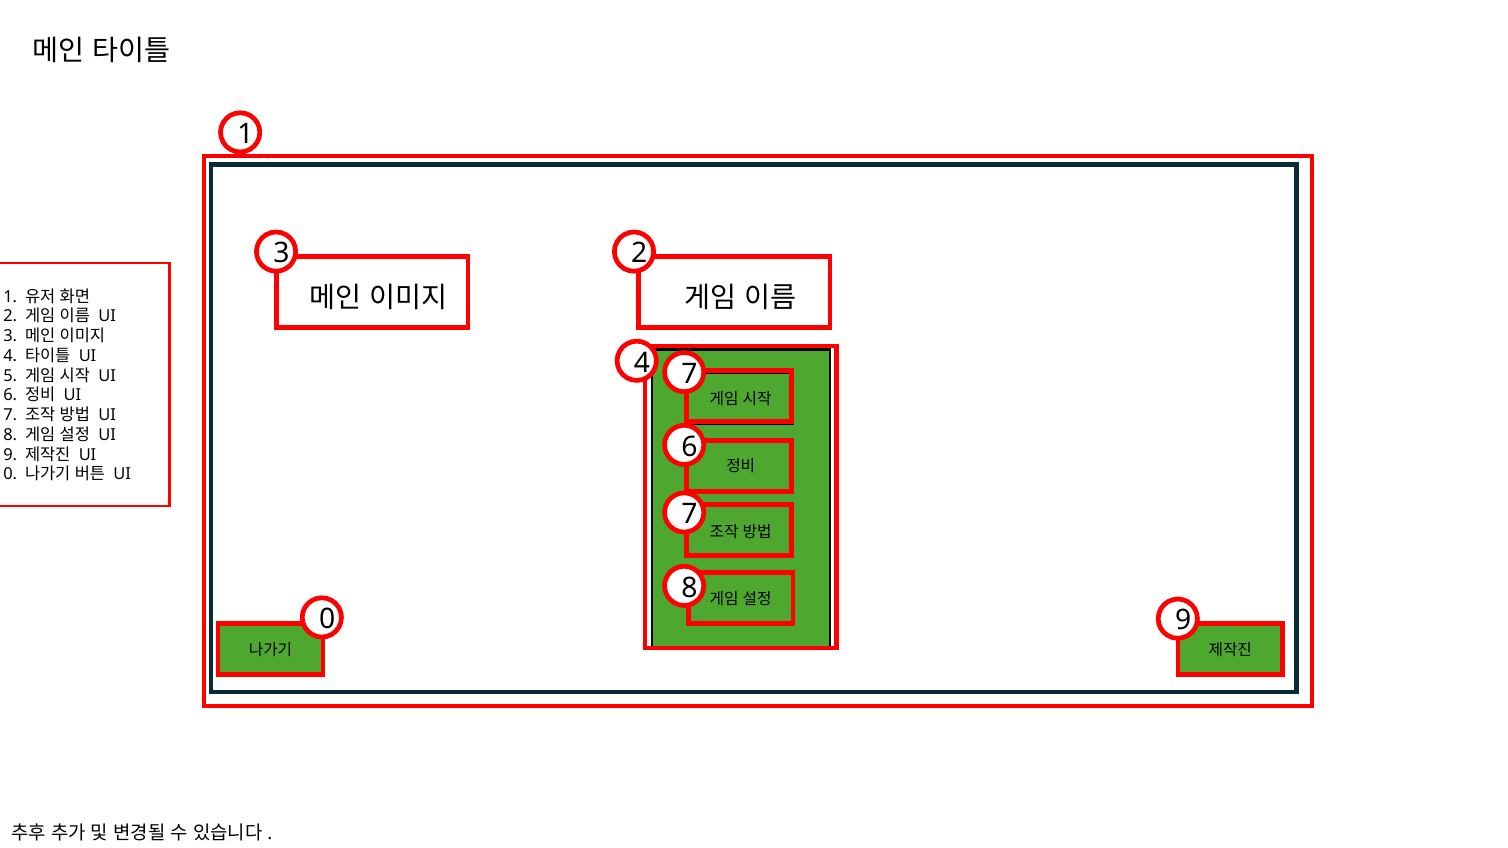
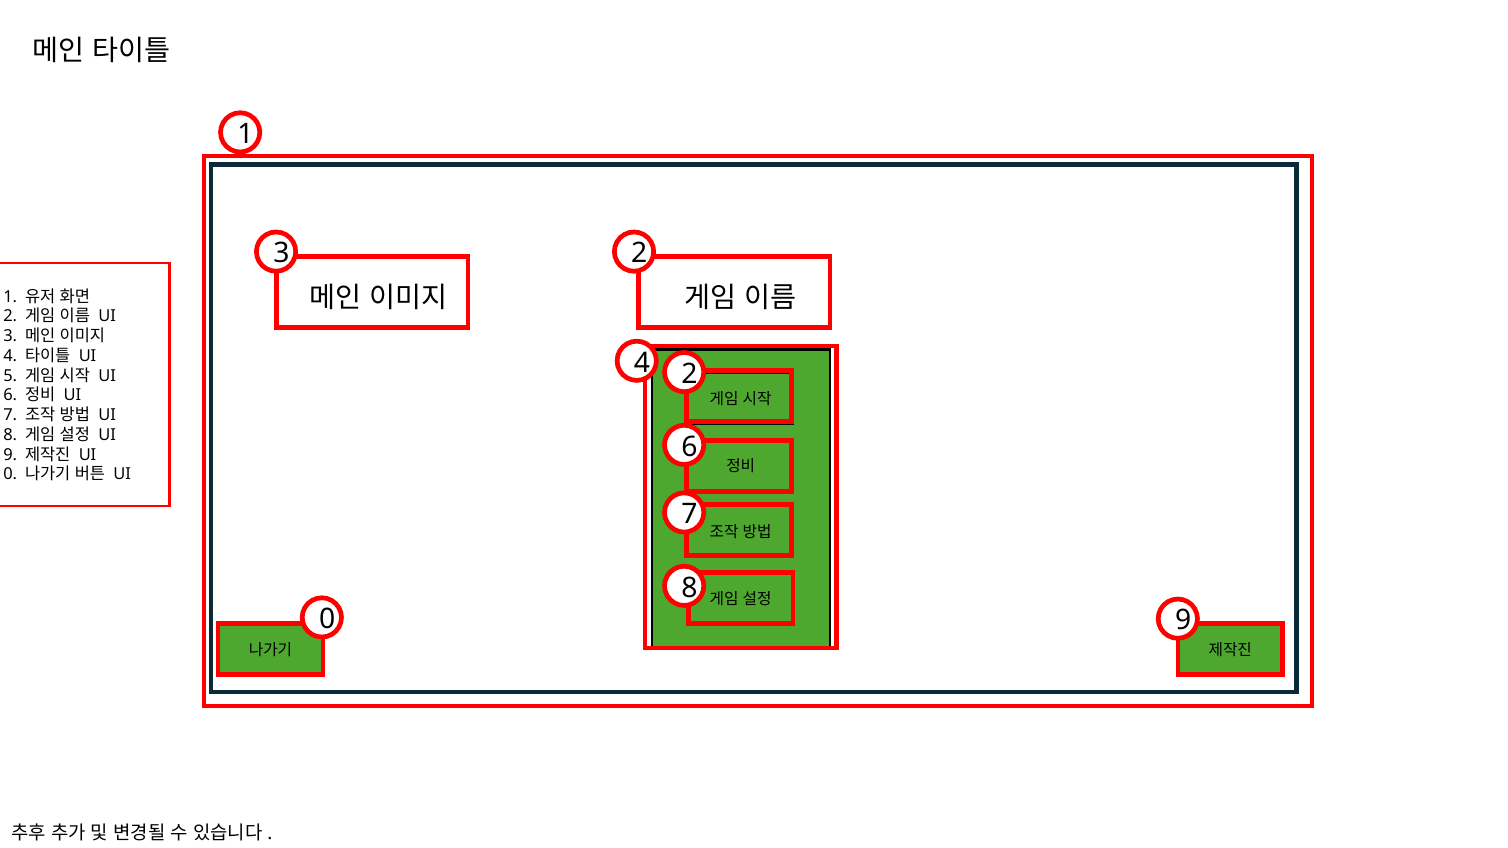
4 7: 7 -> 2 (689, 374)
